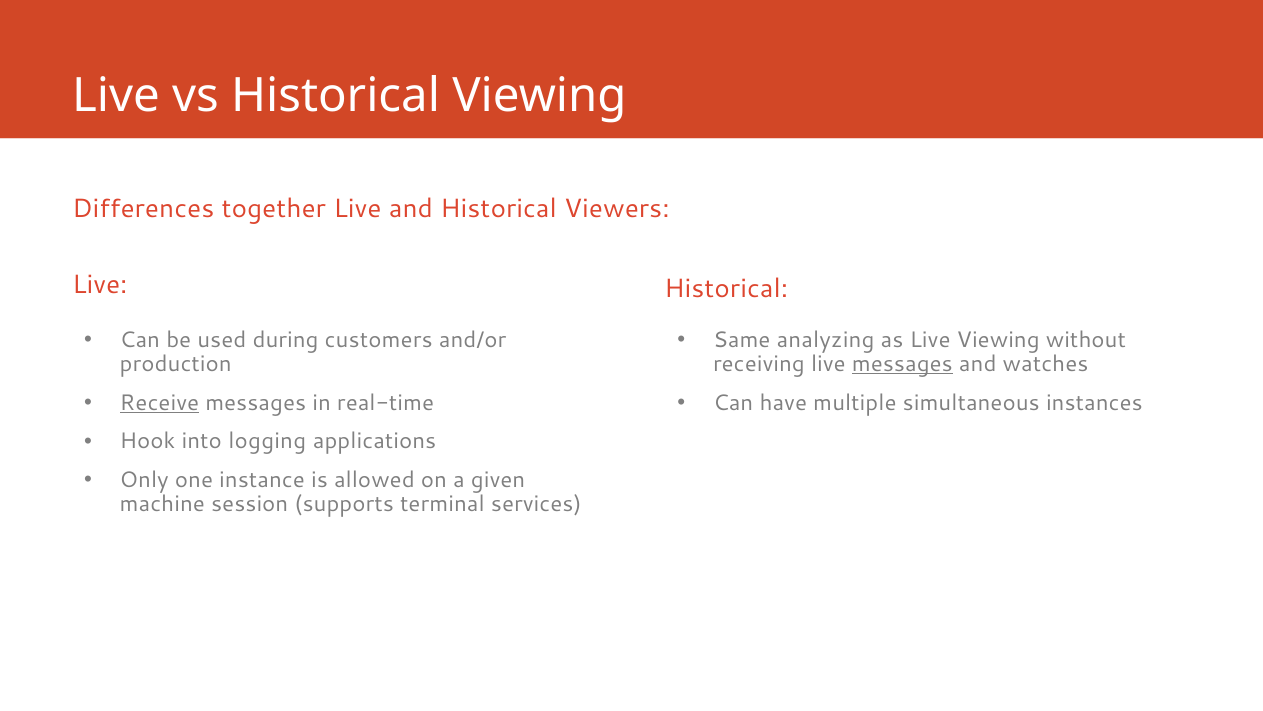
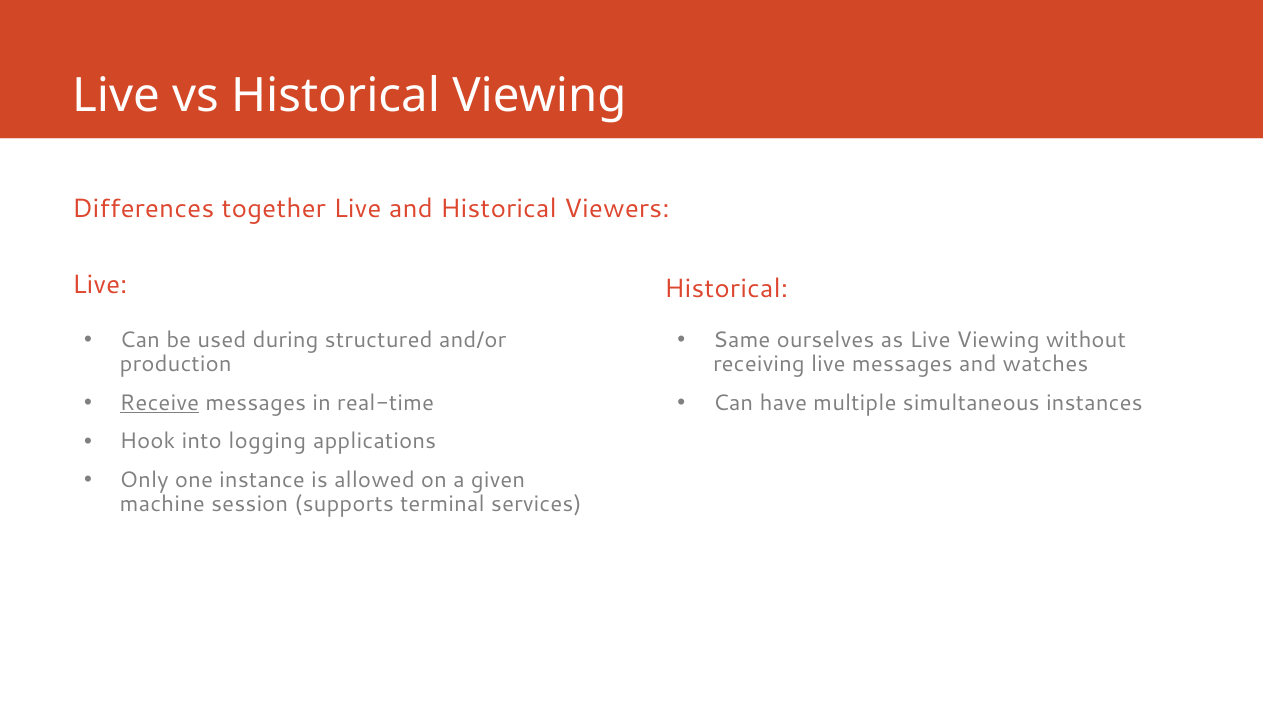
customers: customers -> structured (379, 339)
analyzing: analyzing -> ourselves (826, 339)
messages underline: present -> none (902, 364)
